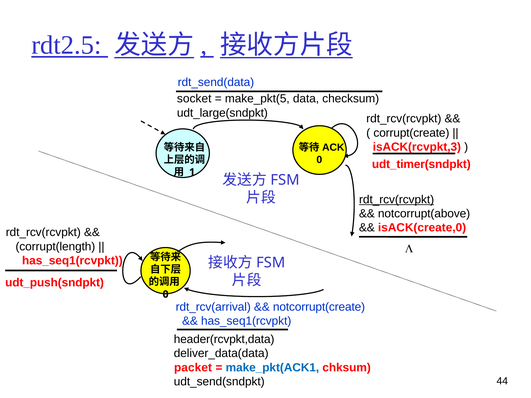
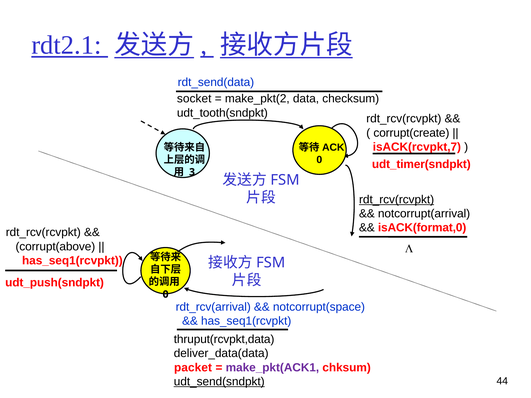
rdt2.5: rdt2.5 -> rdt2.1 (66, 45)
make_pkt(5: make_pkt(5 -> make_pkt(2 (257, 99)
udt_large(sndpkt: udt_large(sndpkt -> udt_tooth(sndpkt (222, 113)
isACK(rcvpkt,3: isACK(rcvpkt,3 -> isACK(rcvpkt,7 (417, 147)
1: 1 -> 3 (192, 172)
notcorrupt(above: notcorrupt(above -> notcorrupt(arrival (424, 214)
isACK(create,0: isACK(create,0 -> isACK(format,0 (422, 228)
corrupt(length: corrupt(length -> corrupt(above (55, 247)
notcorrupt(create: notcorrupt(create -> notcorrupt(space (319, 307)
header(rcvpkt,data: header(rcvpkt,data -> thruput(rcvpkt,data (224, 339)
make_pkt(ACK1 colour: blue -> purple (272, 368)
udt_send(sndpkt underline: none -> present (219, 382)
